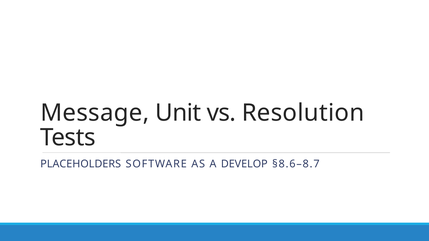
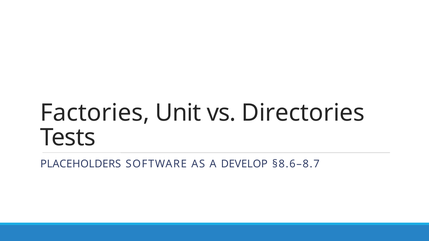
Message: Message -> Factories (95, 113)
Resolution: Resolution -> Directories (303, 113)
